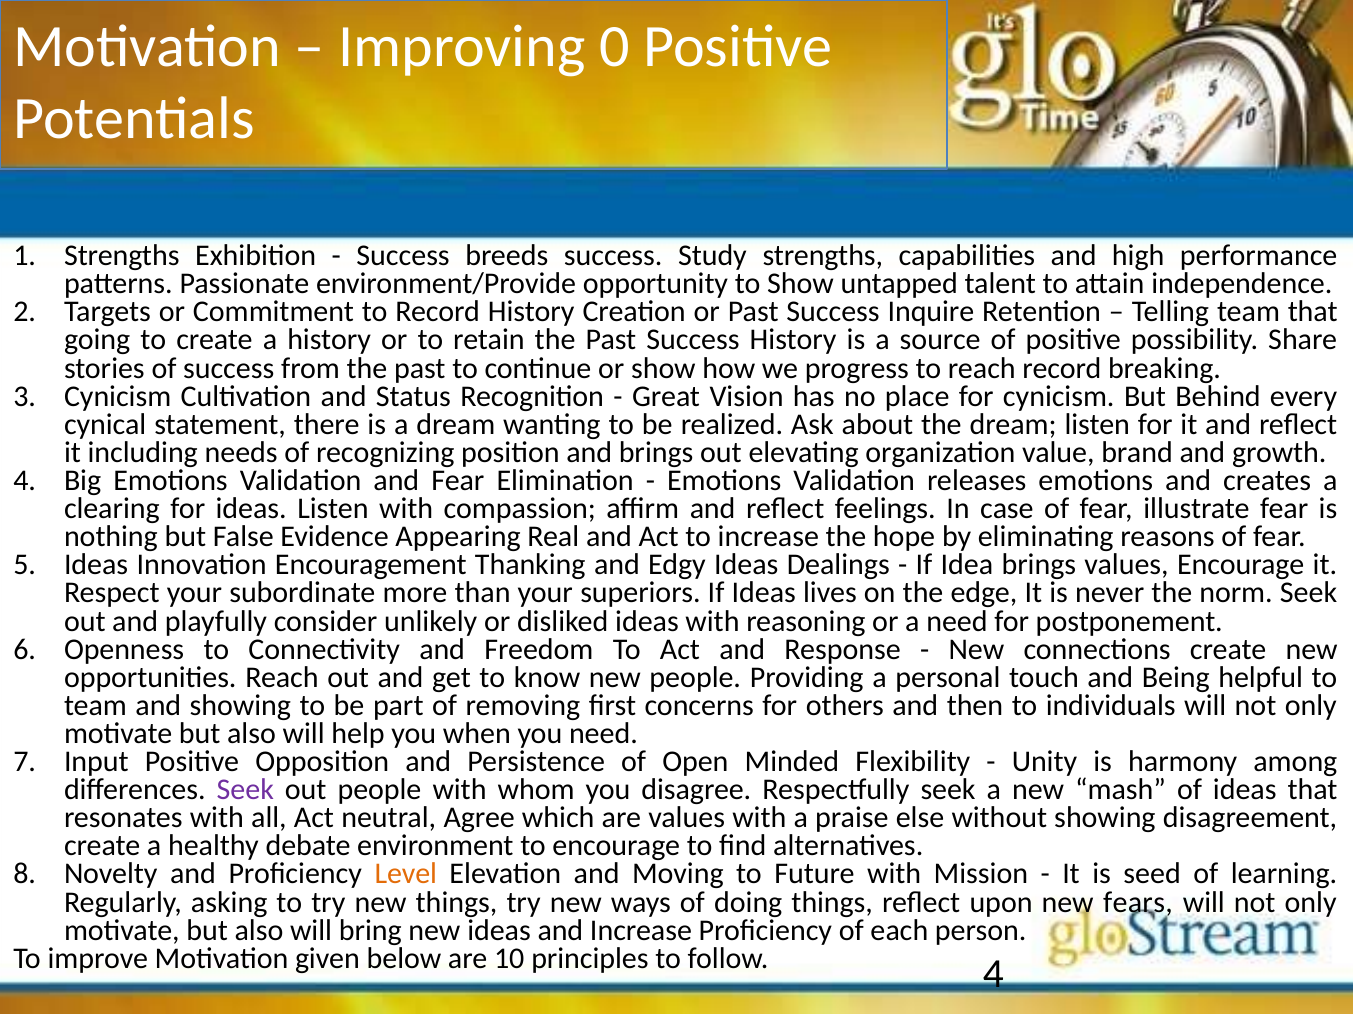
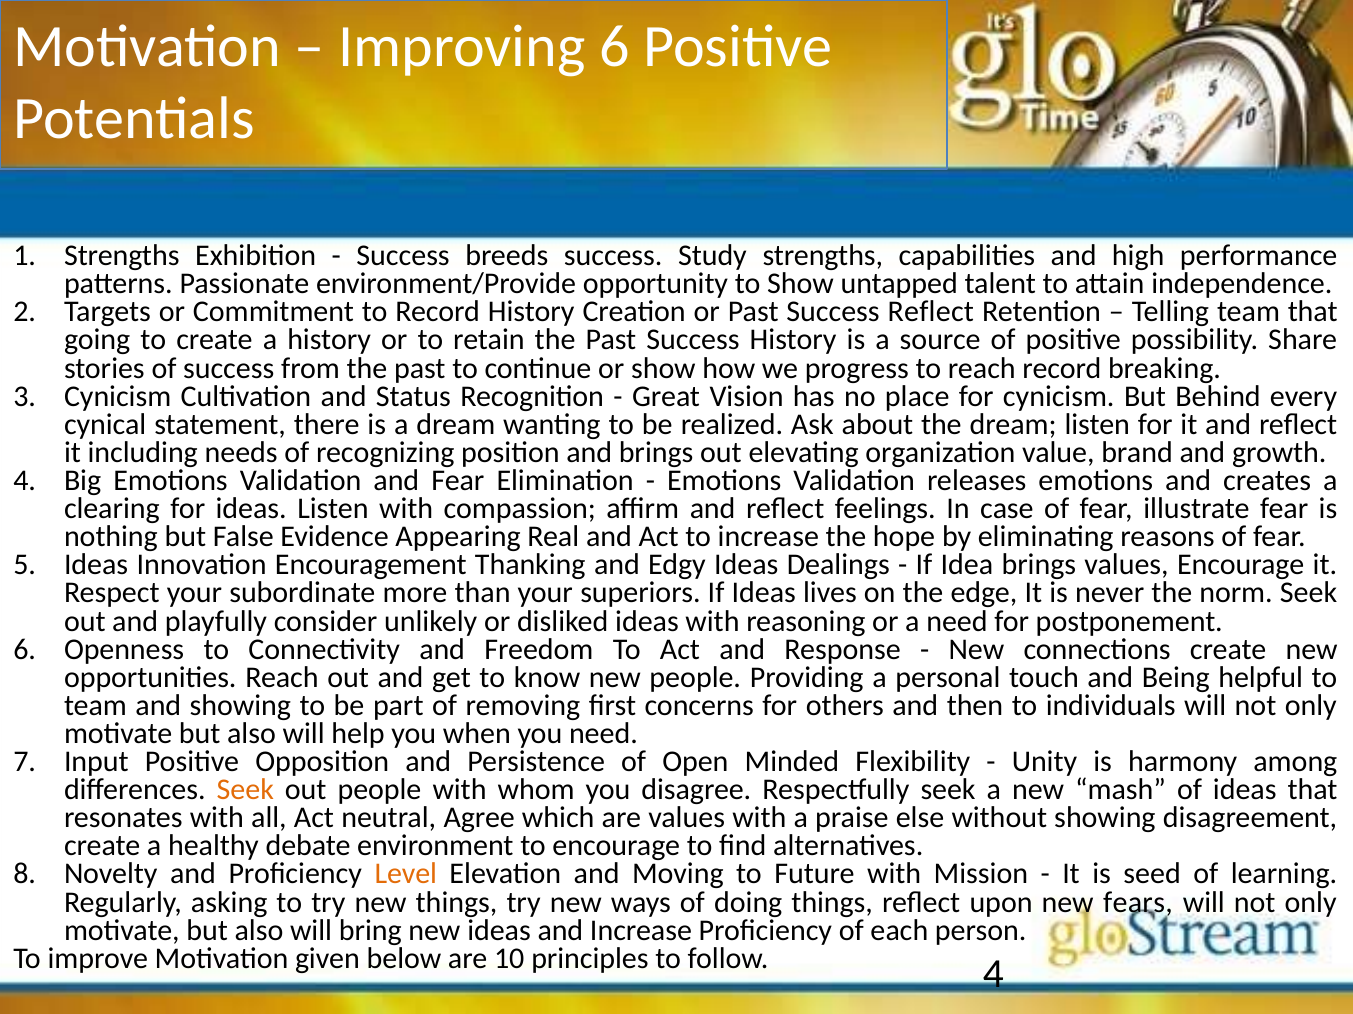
Improving 0: 0 -> 6 (614, 47)
Success Inquire: Inquire -> Reflect (931, 312)
Seek colour: purple -> orange (245, 790)
